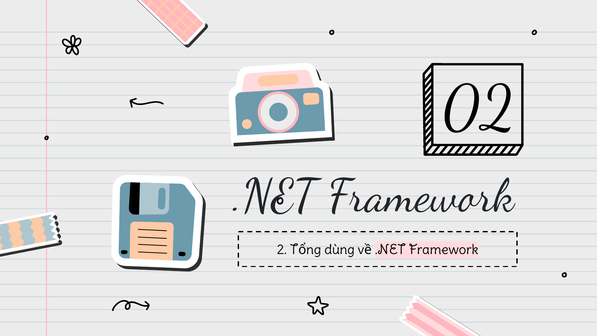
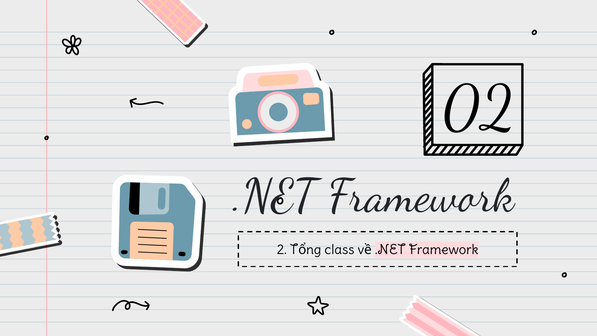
dùng: dùng -> class (339, 250)
